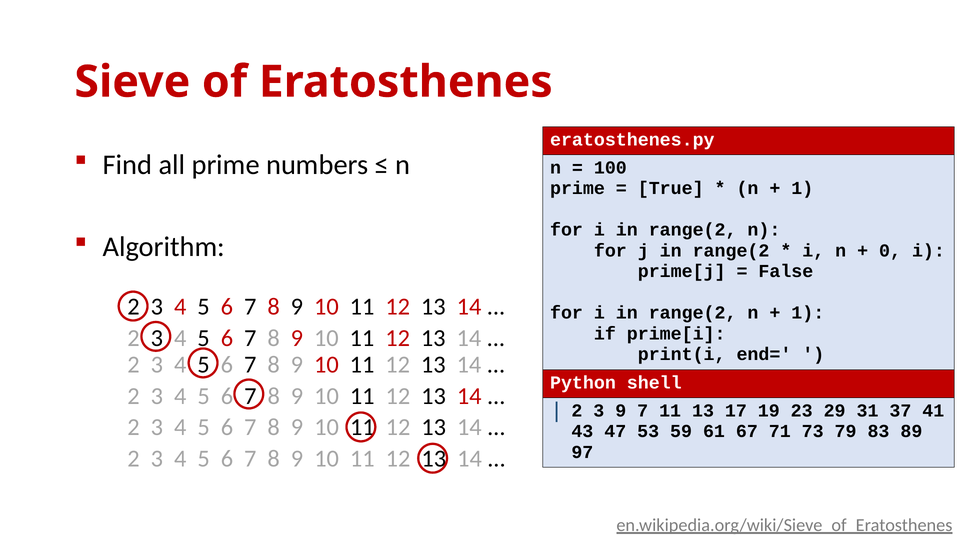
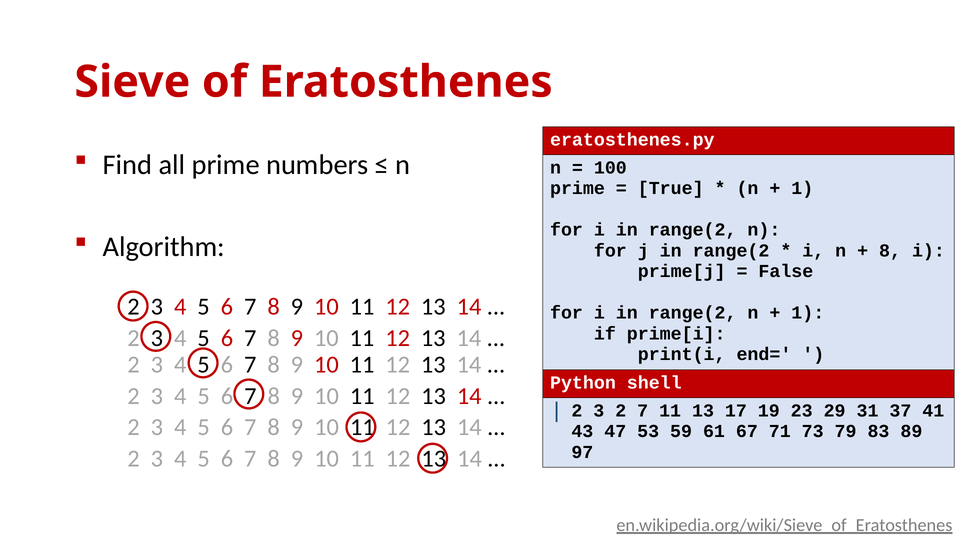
0: 0 -> 8 (890, 250)
3 9: 9 -> 2 (621, 410)
